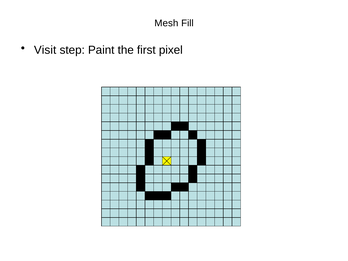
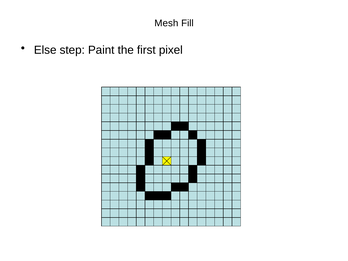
Visit: Visit -> Else (45, 50)
